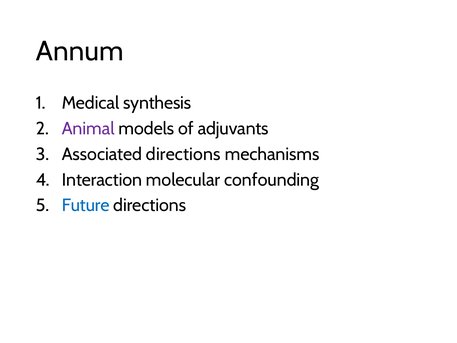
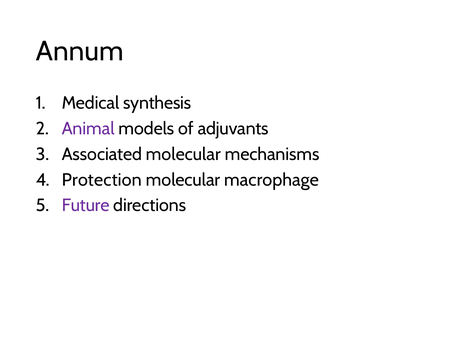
Associated directions: directions -> molecular (183, 154)
Interaction: Interaction -> Protection (102, 180)
confounding: confounding -> macrophage (272, 180)
Future colour: blue -> purple (86, 205)
